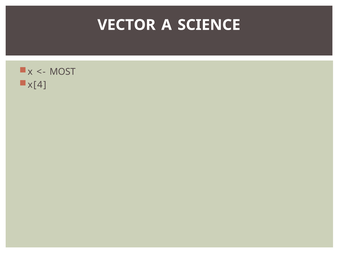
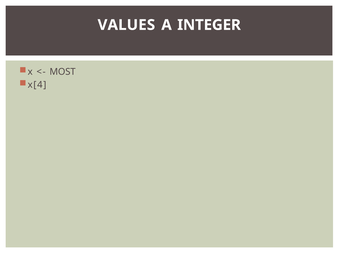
VECTOR: VECTOR -> VALUES (126, 25)
SCIENCE: SCIENCE -> INTEGER (209, 25)
